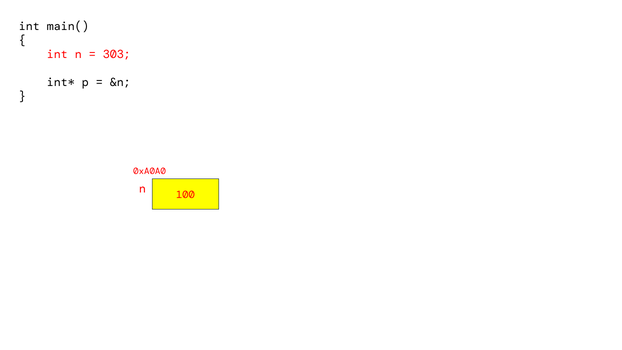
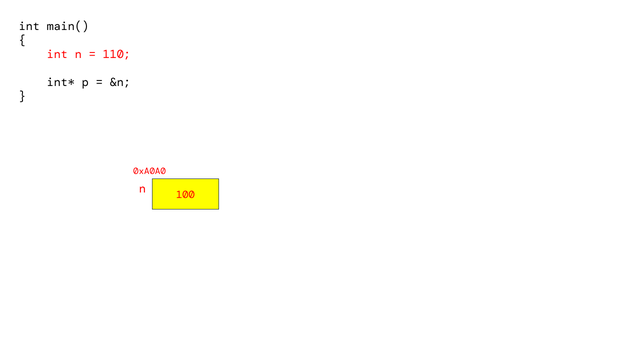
303: 303 -> 110 (117, 54)
